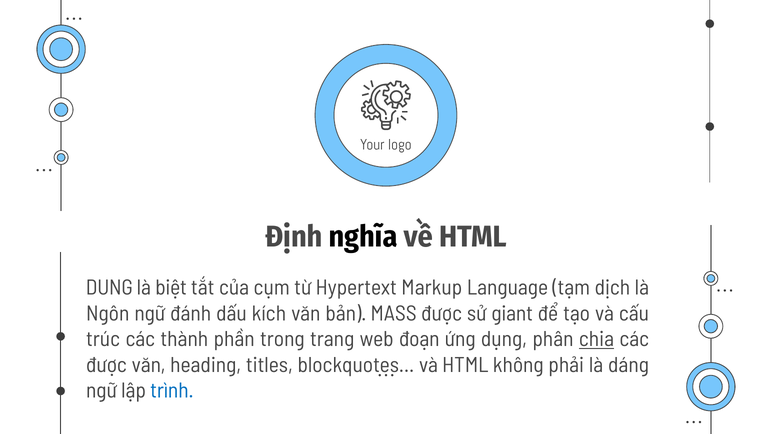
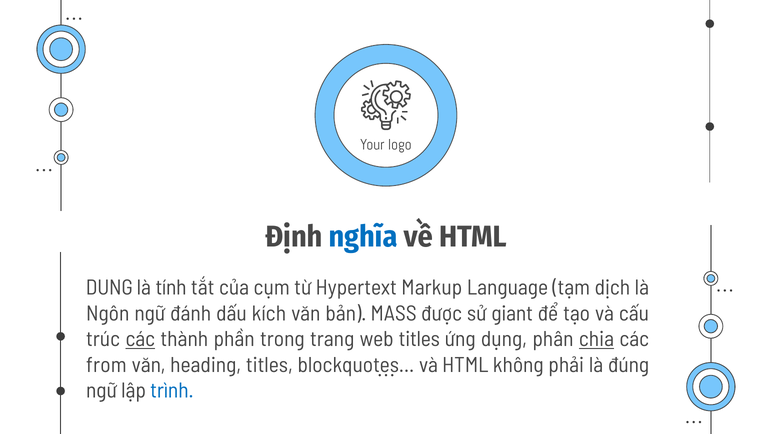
nghĩa colour: black -> blue (363, 237)
biệt: biệt -> tính (171, 288)
các underline: none -> present (140, 340)
web đoạn: đoạn -> titles (419, 340)
được: được -> from (106, 365)
dáng: dáng -> đúng (629, 365)
